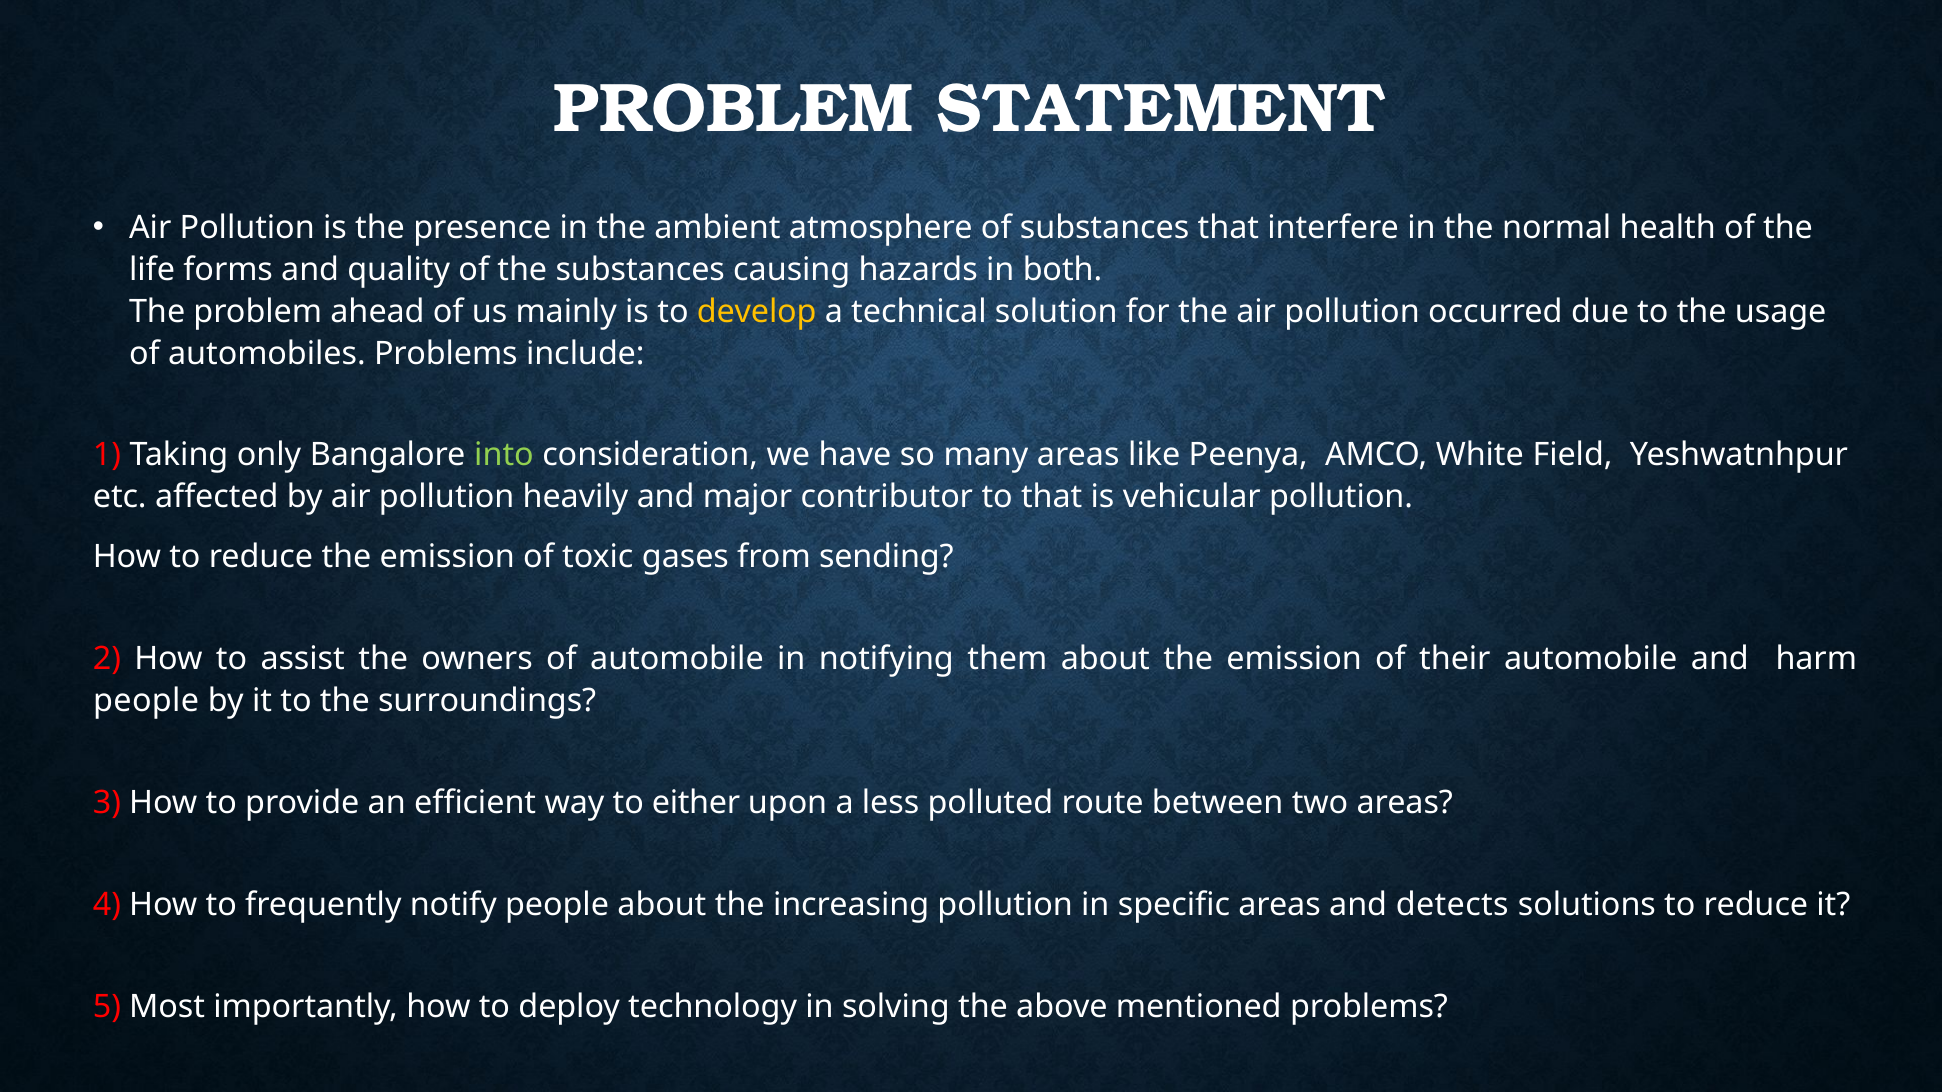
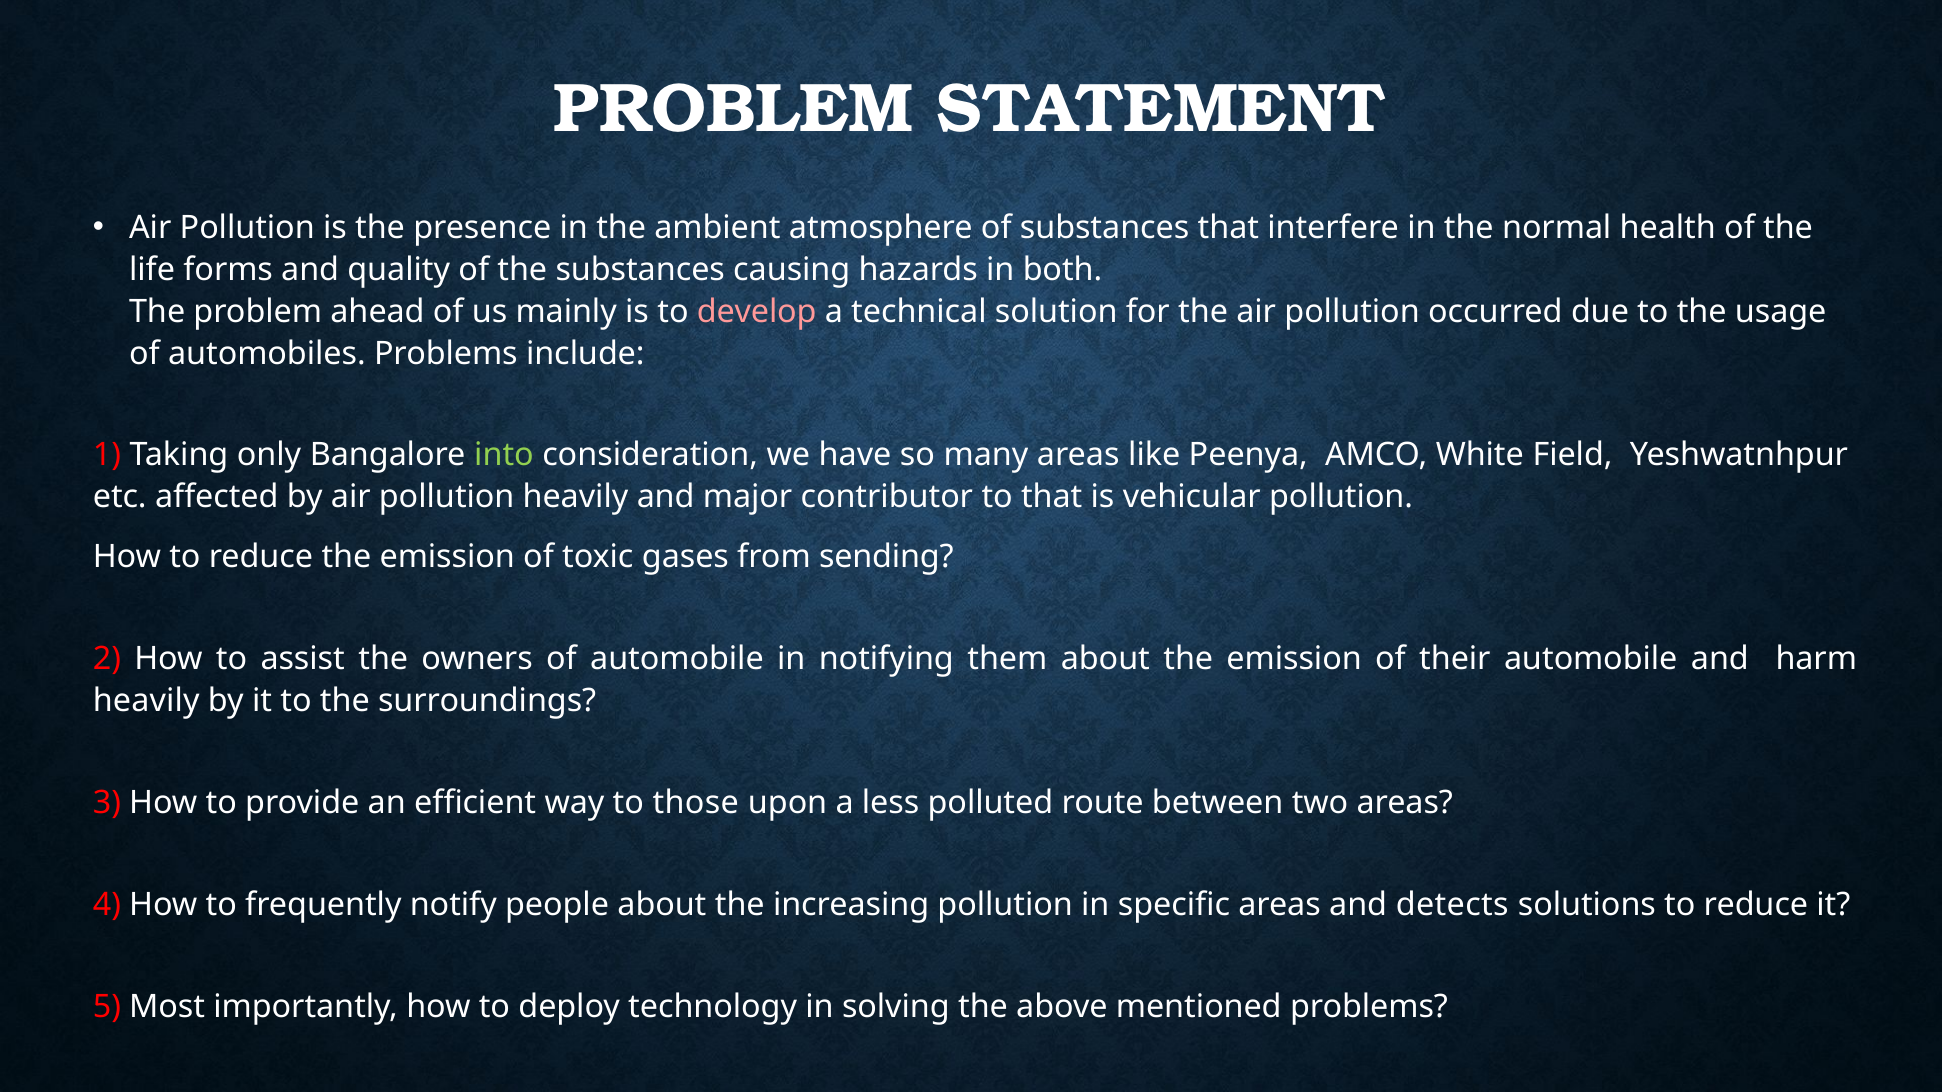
develop colour: yellow -> pink (757, 312)
people: people -> heavily (146, 701)
either: either -> those (696, 803)
